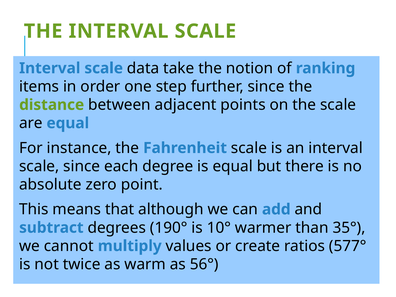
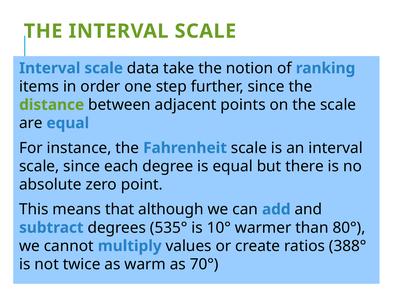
190°: 190° -> 535° (169, 228)
35°: 35° -> 80° (349, 228)
577°: 577° -> 388° (348, 246)
56°: 56° -> 70° (204, 264)
